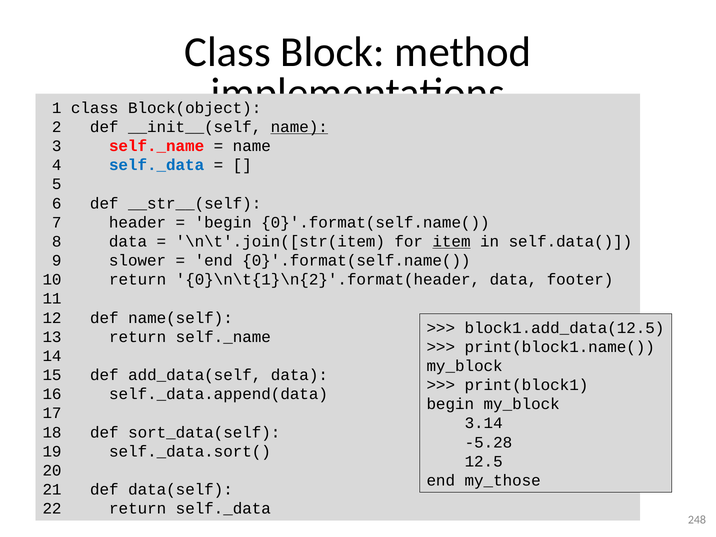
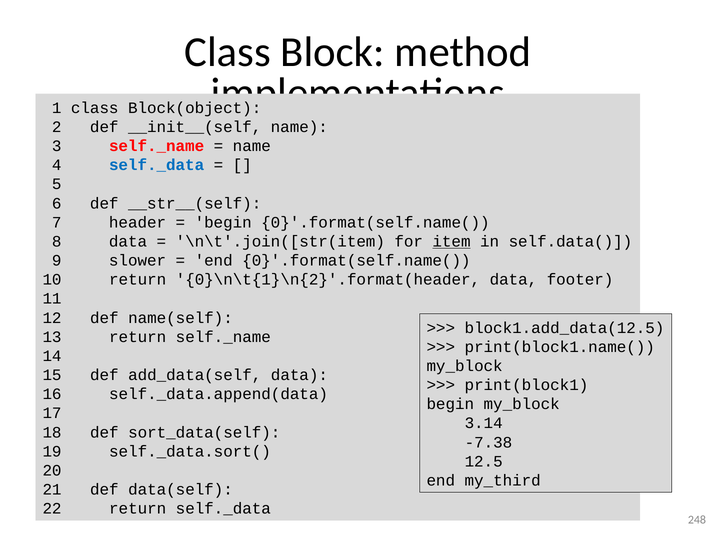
name underline: present -> none (299, 127)
-5.28: -5.28 -> -7.38 (488, 442)
my_those: my_those -> my_third (503, 480)
